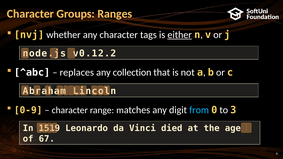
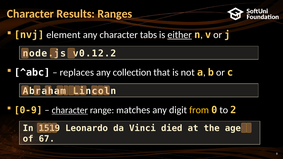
Groups: Groups -> Results (76, 14)
whether: whether -> element (63, 35)
tags: tags -> tabs (148, 35)
character underline: none -> present (70, 110)
from colour: light blue -> yellow (199, 110)
3: 3 -> 2 (233, 110)
